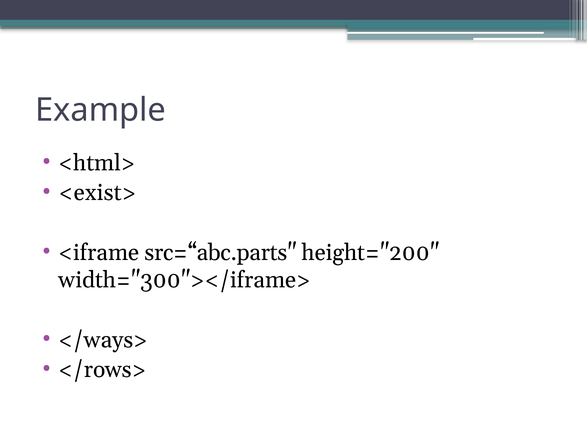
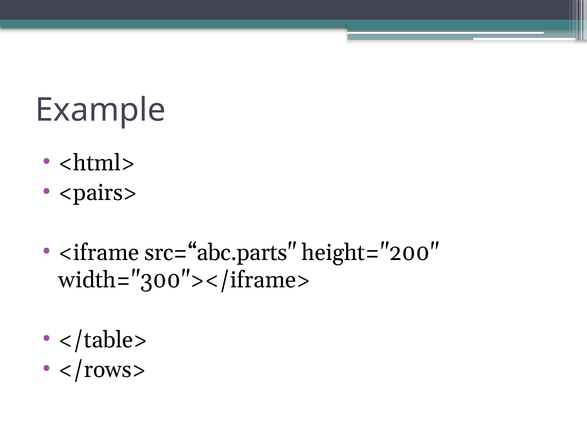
<exist>: <exist> -> <pairs> (98, 192)
</ways>: </ways> -> </table> (103, 339)
